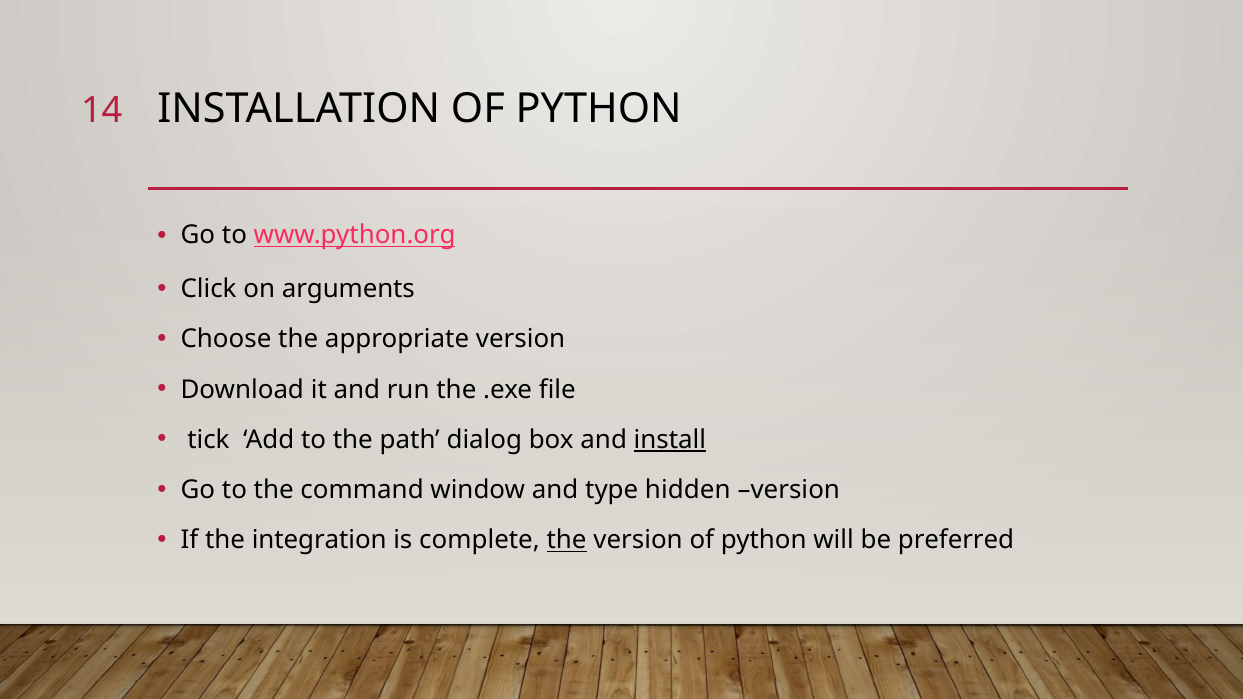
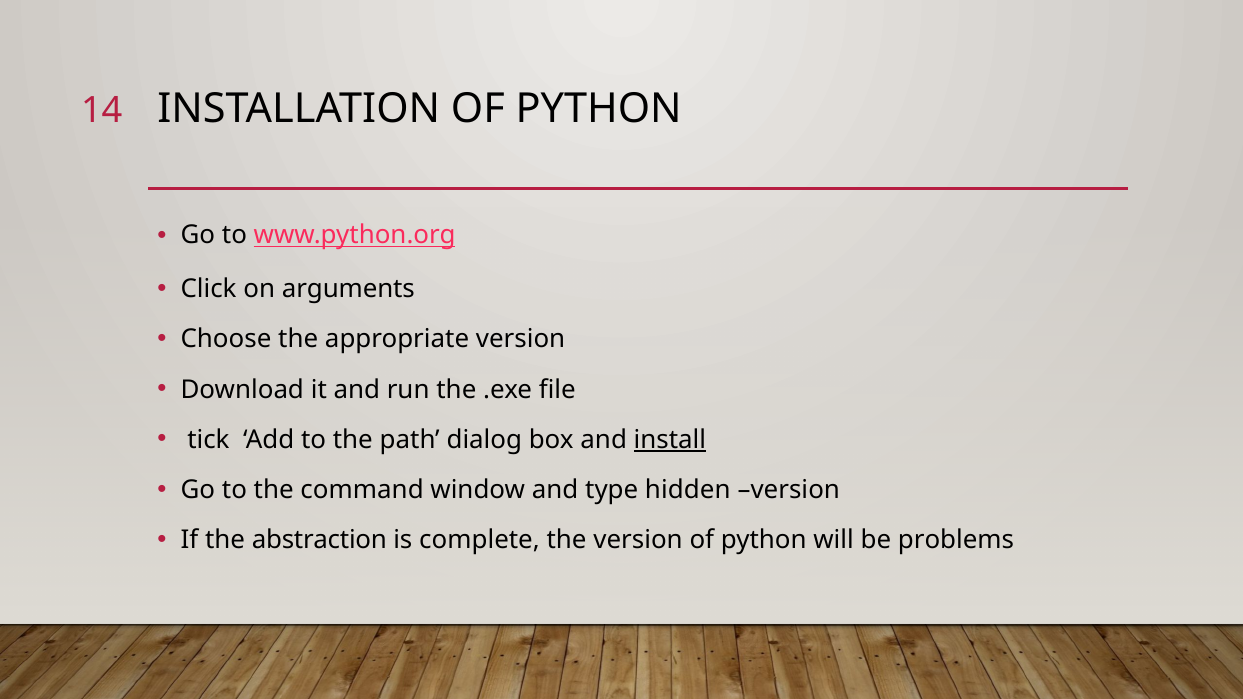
integration: integration -> abstraction (319, 540)
the underline: present -> none (567, 540)
preferred: preferred -> problems (956, 540)
